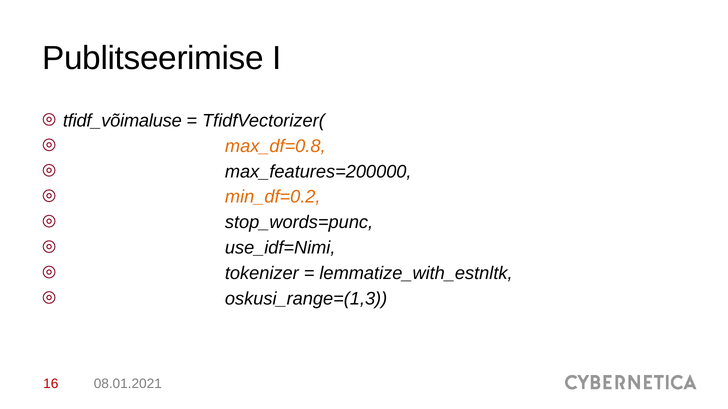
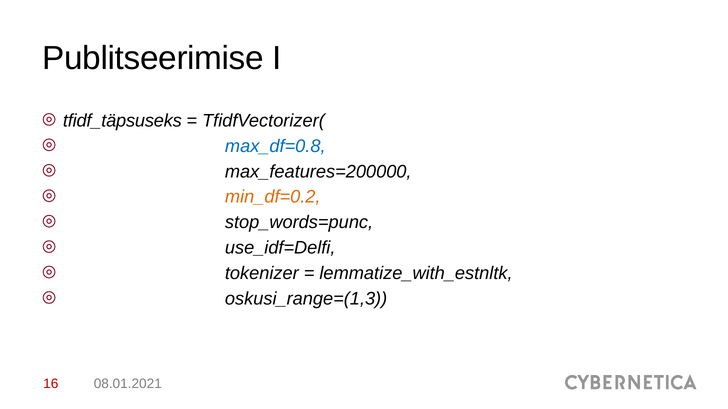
tfidf_võimaluse: tfidf_võimaluse -> tfidf_täpsuseks (122, 121)
max_df=0.8 colour: orange -> blue (275, 146)
use_idf=Nimi: use_idf=Nimi -> use_idf=Delfi (280, 248)
